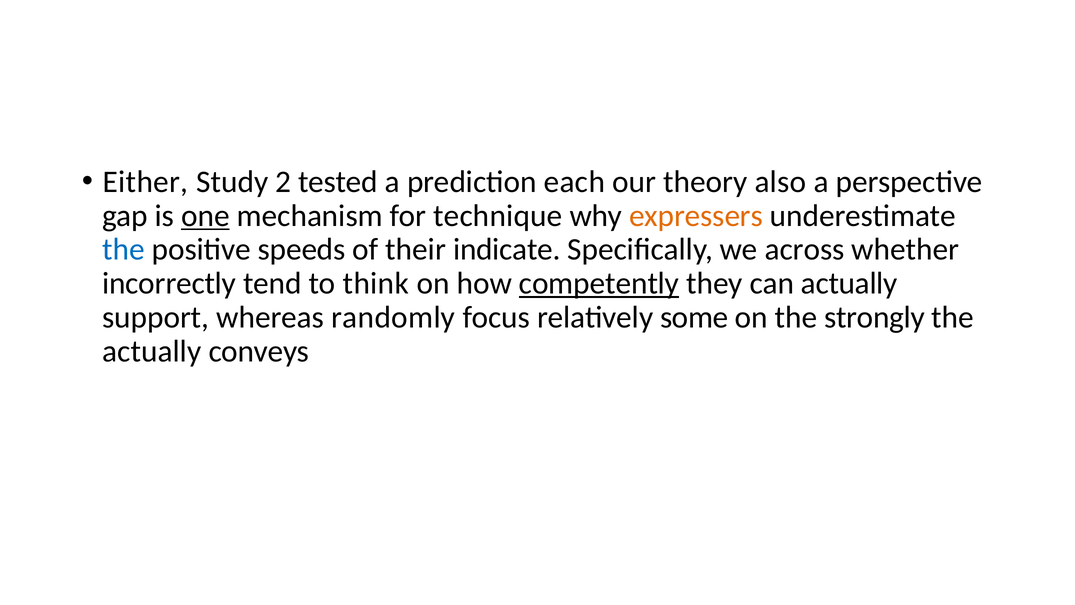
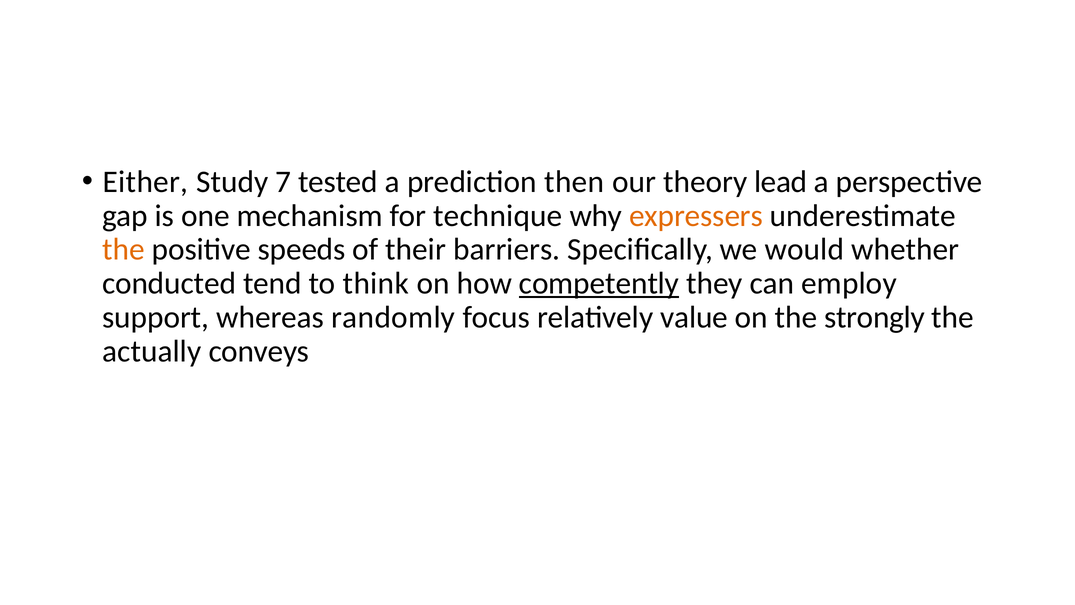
2: 2 -> 7 (283, 182)
each: each -> then (574, 182)
also: also -> lead (781, 182)
one underline: present -> none (205, 216)
the colour: blue -> orange (123, 249)
indicate: indicate -> barriers (507, 249)
across: across -> would (804, 249)
incorrectly: incorrectly -> conducted (169, 283)
can actually: actually -> employ (849, 283)
some: some -> value (694, 317)
